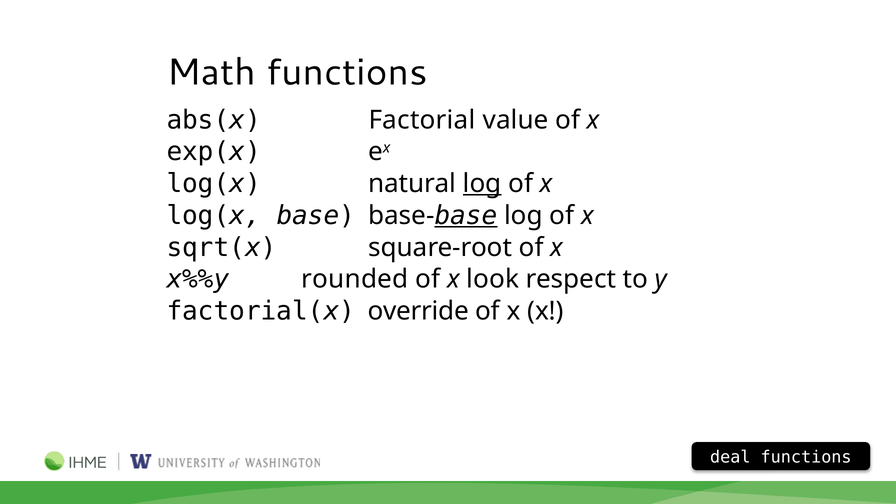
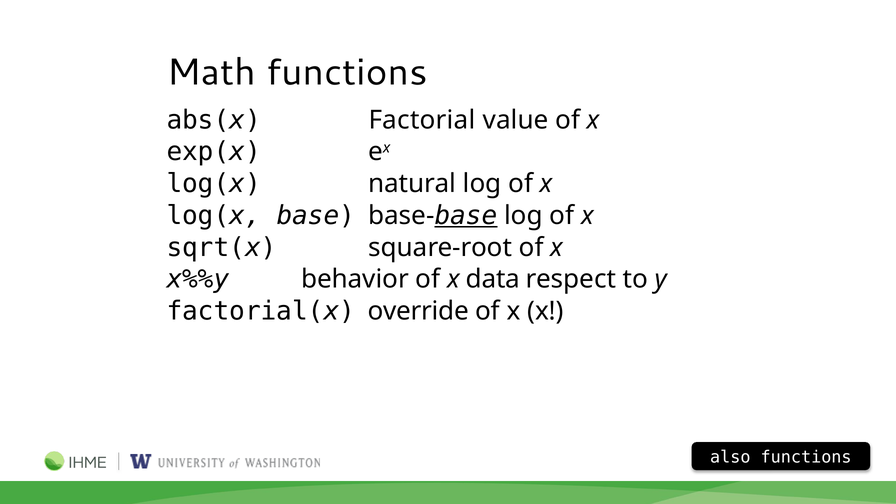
log underline: present -> none (482, 184)
rounded: rounded -> behavior (355, 279)
look: look -> data (493, 279)
deal: deal -> also (730, 457)
